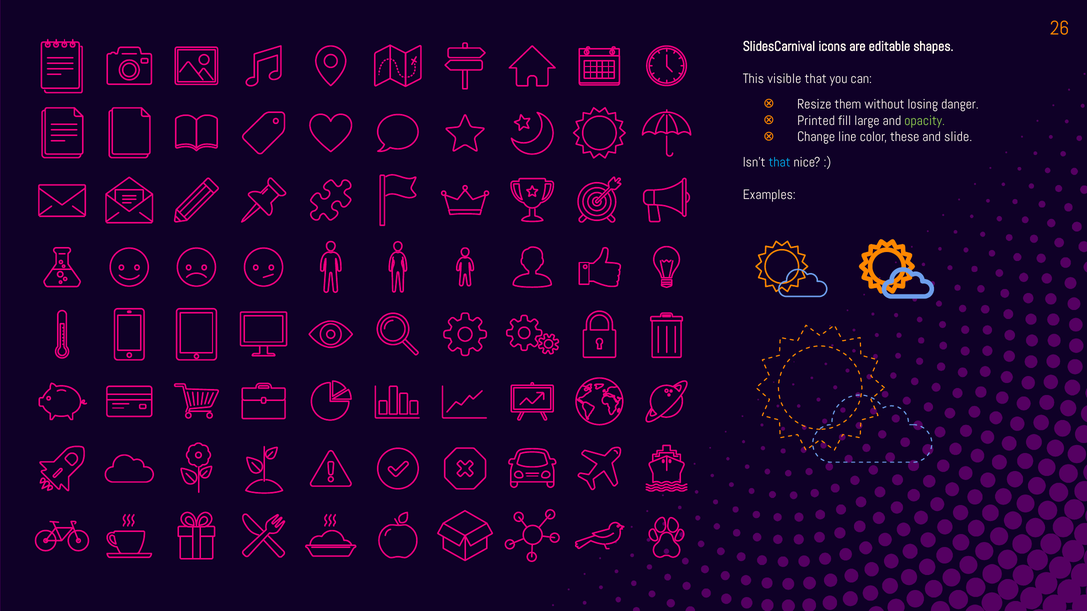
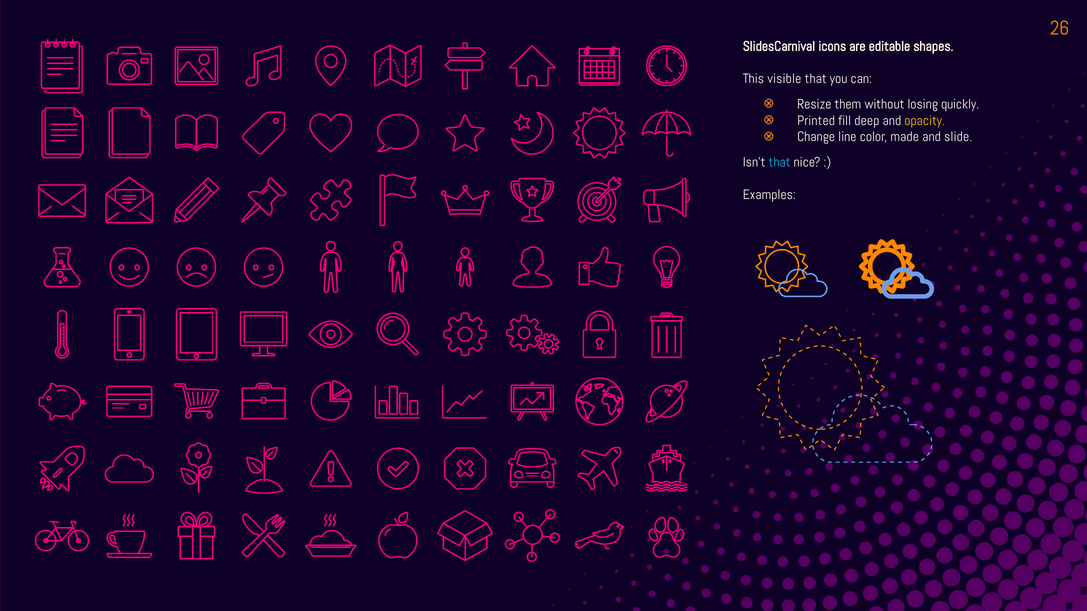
danger: danger -> quickly (960, 104)
large: large -> deep (867, 121)
opacity colour: light green -> yellow (925, 121)
these: these -> made (905, 137)
